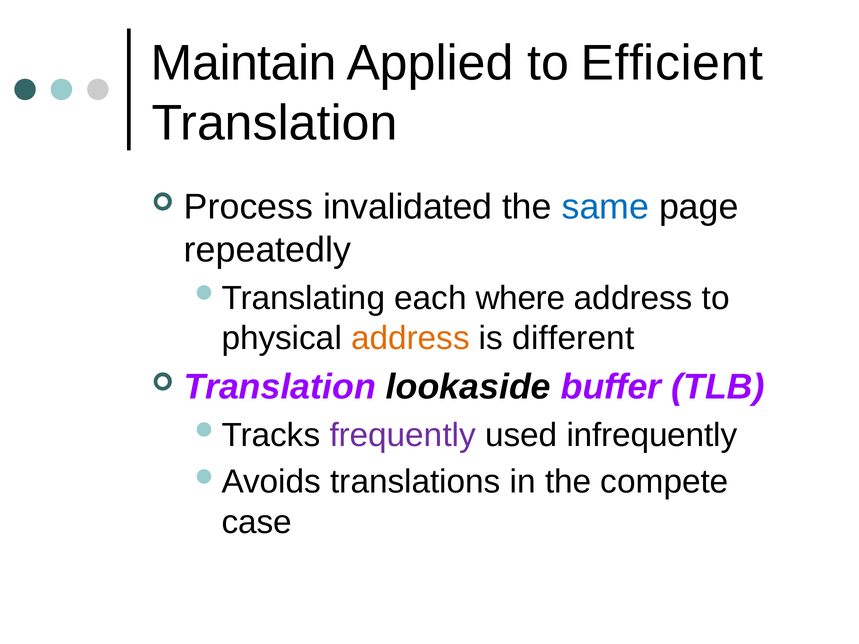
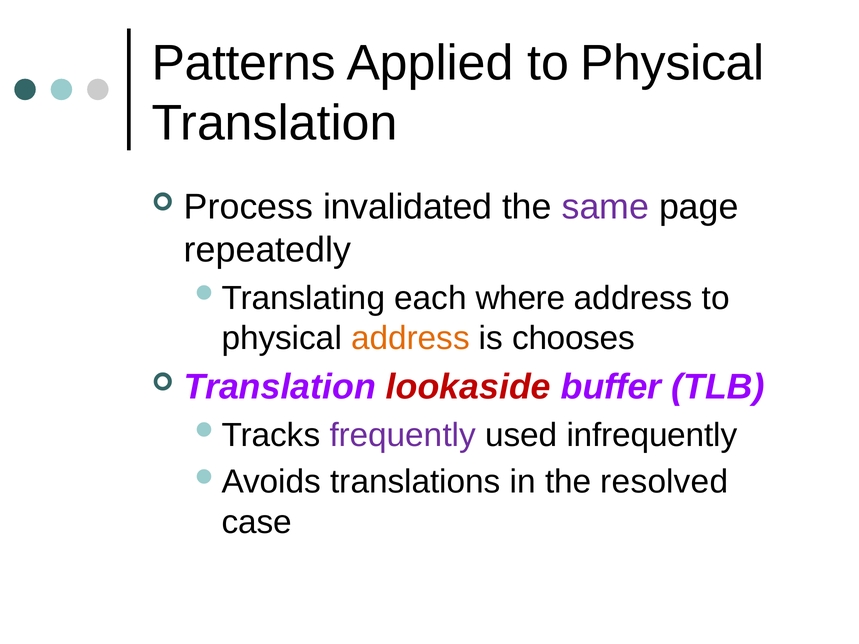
Maintain: Maintain -> Patterns (244, 63)
Applied to Efficient: Efficient -> Physical (672, 63)
same colour: blue -> purple (605, 207)
different: different -> chooses (574, 338)
lookaside colour: black -> red (468, 387)
compete: compete -> resolved (664, 482)
